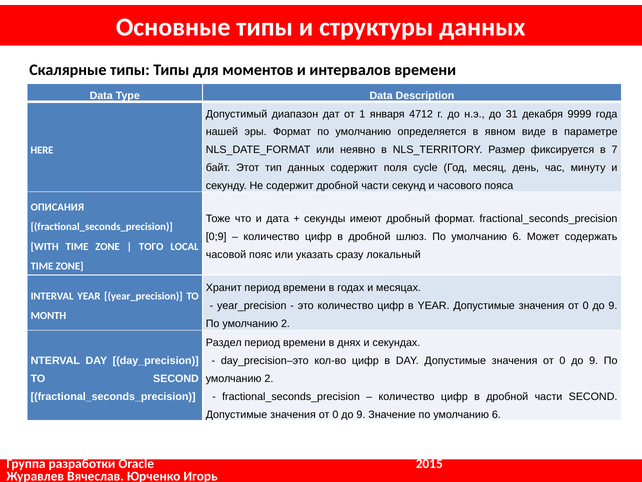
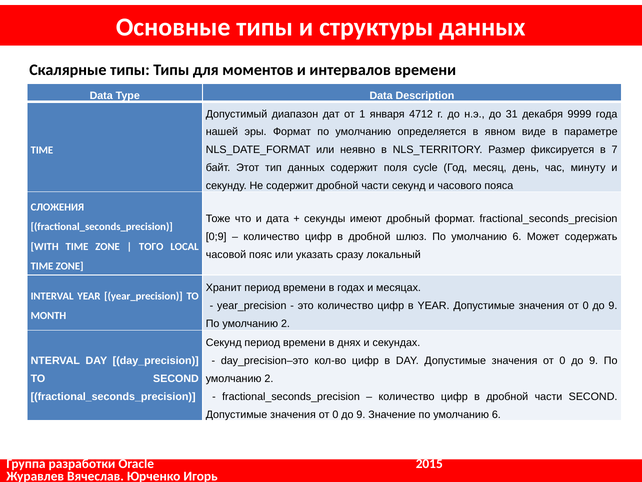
HERE: HERE -> TIME (42, 150)
ОПИСАНИЯ: ОПИСАНИЯ -> СЛОЖЕНИЯ (57, 207)
Раздел: Раздел -> Секунд (224, 342)
